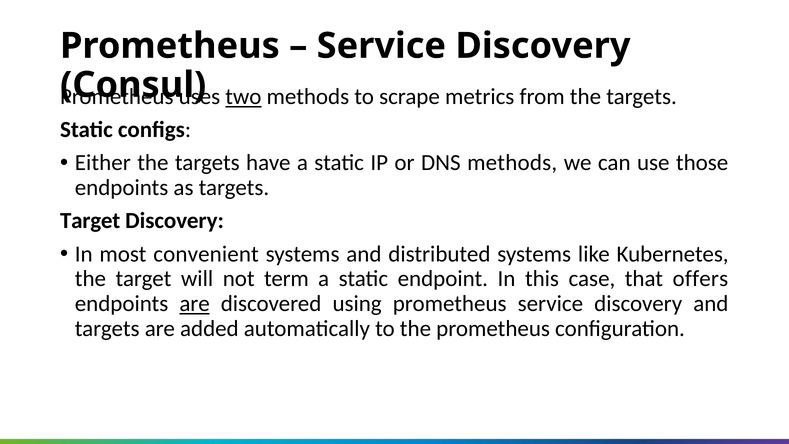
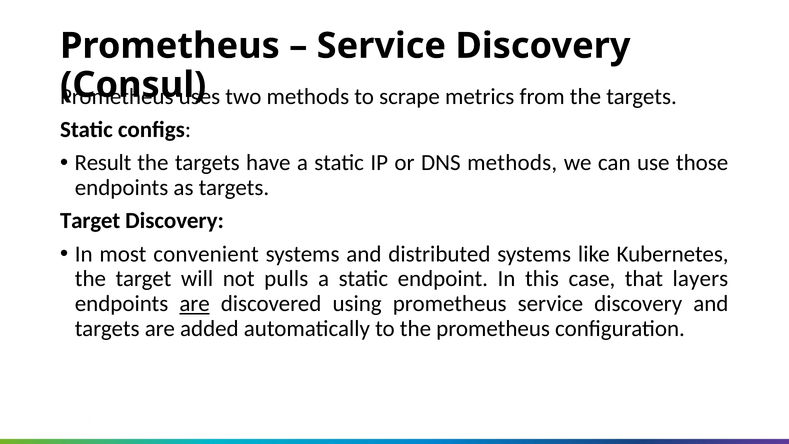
two underline: present -> none (243, 97)
Either: Either -> Result (103, 163)
term: term -> pulls (286, 279)
offers: offers -> layers (700, 279)
